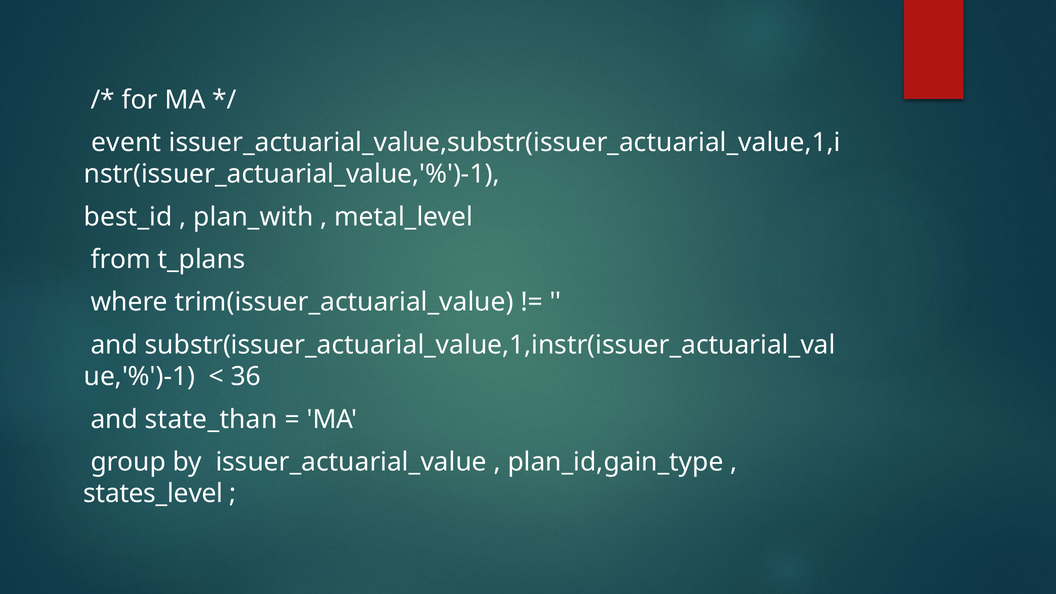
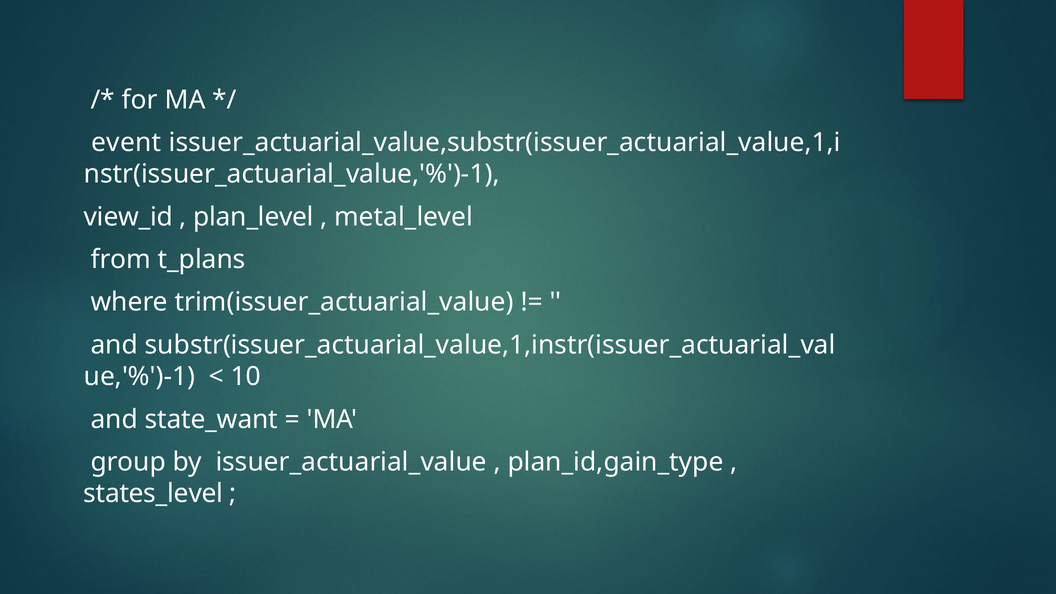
best_id: best_id -> view_id (128, 217)
plan_with: plan_with -> plan_level (254, 217)
36: 36 -> 10 (246, 377)
state_than: state_than -> state_want (211, 419)
